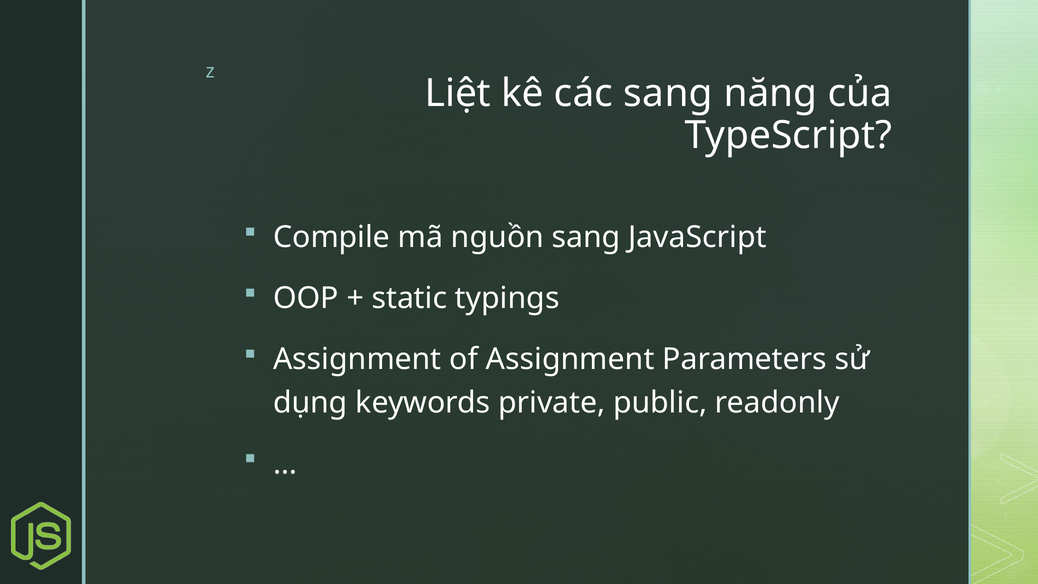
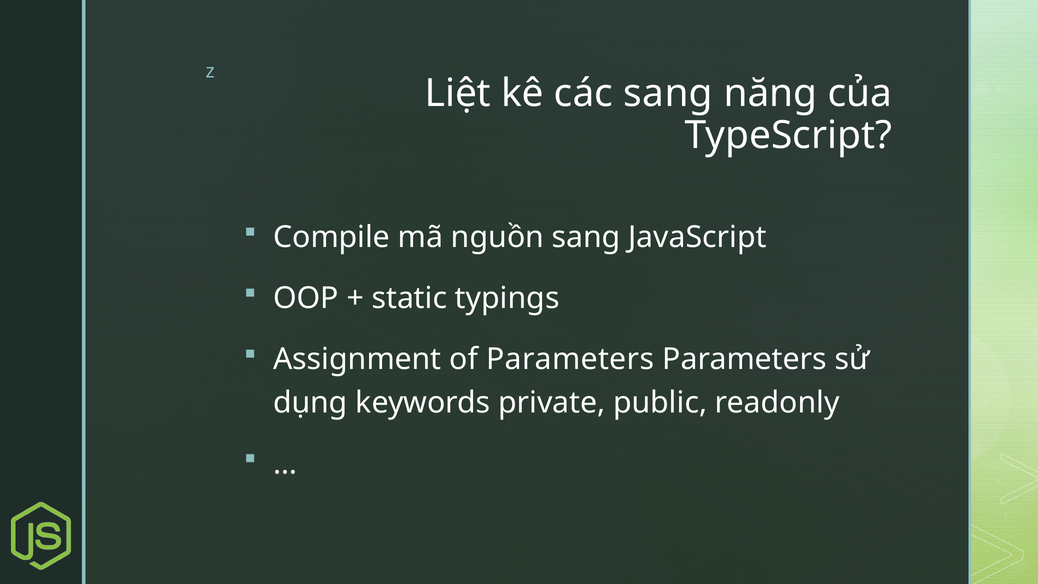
of Assignment: Assignment -> Parameters (570, 359)
